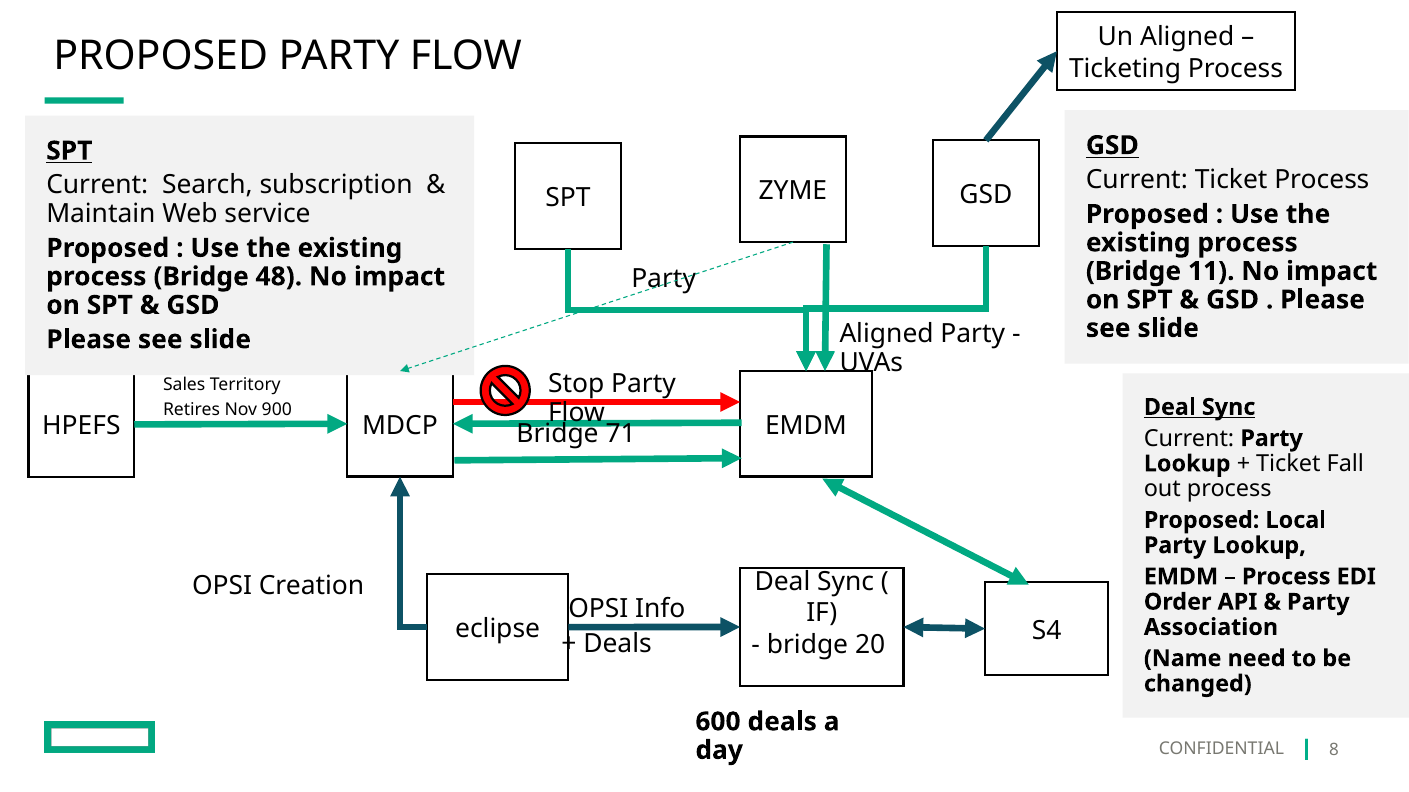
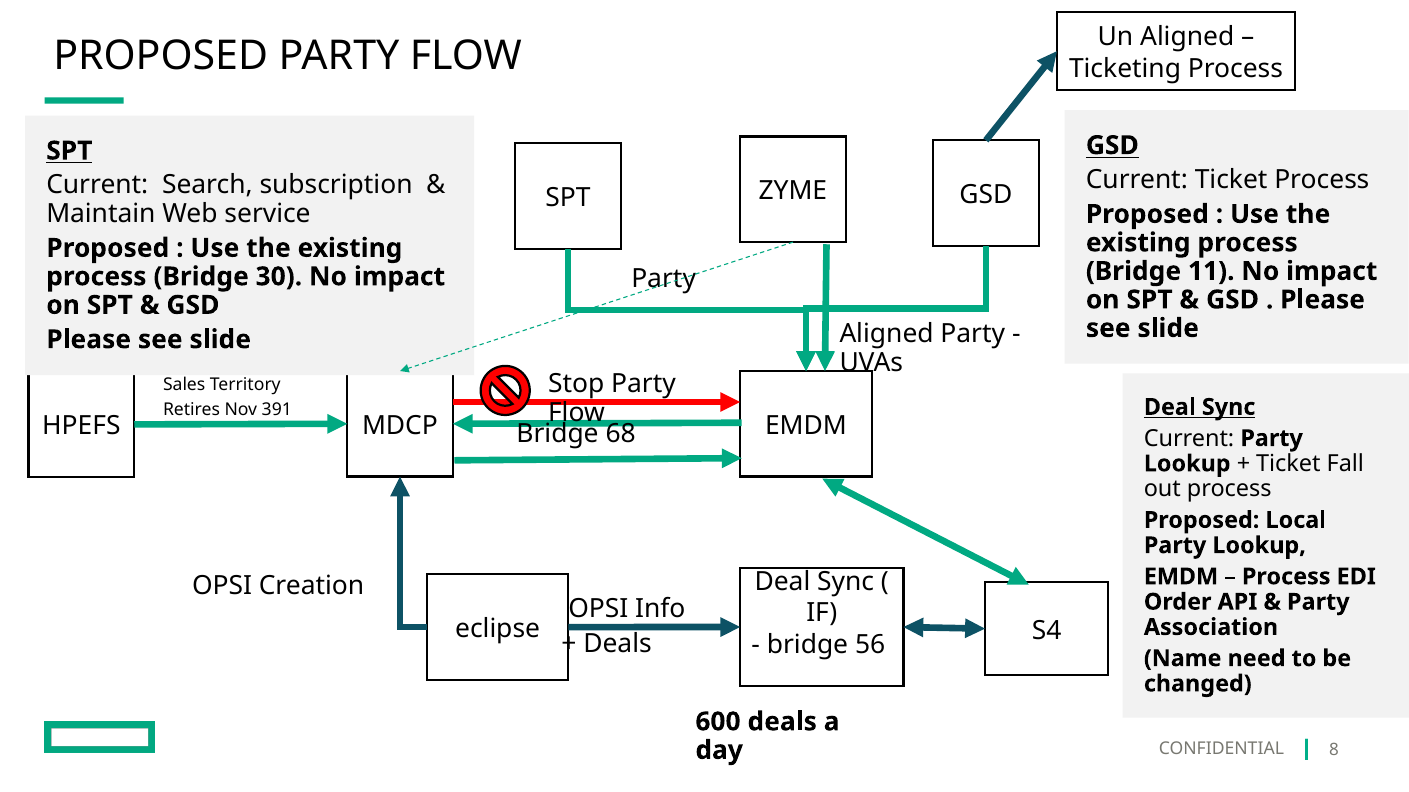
48: 48 -> 30 (279, 277)
900: 900 -> 391 (277, 410)
71: 71 -> 68 (621, 434)
20: 20 -> 56 (870, 645)
